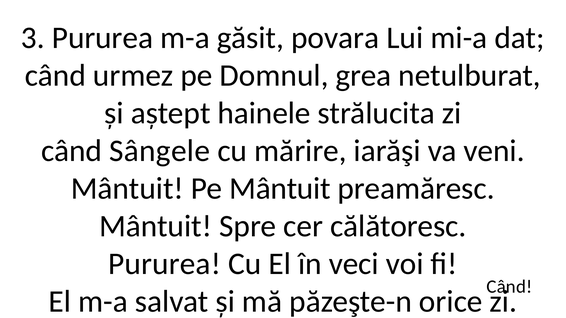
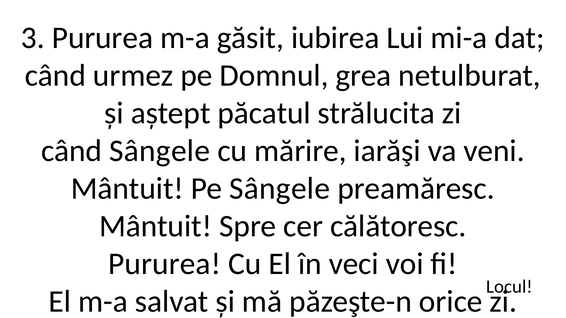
povara: povara -> iubirea (335, 38)
hainele: hainele -> păcatul (264, 113)
Pe Mântuit: Mântuit -> Sângele (280, 189)
Când: Când -> Locul (509, 287)
